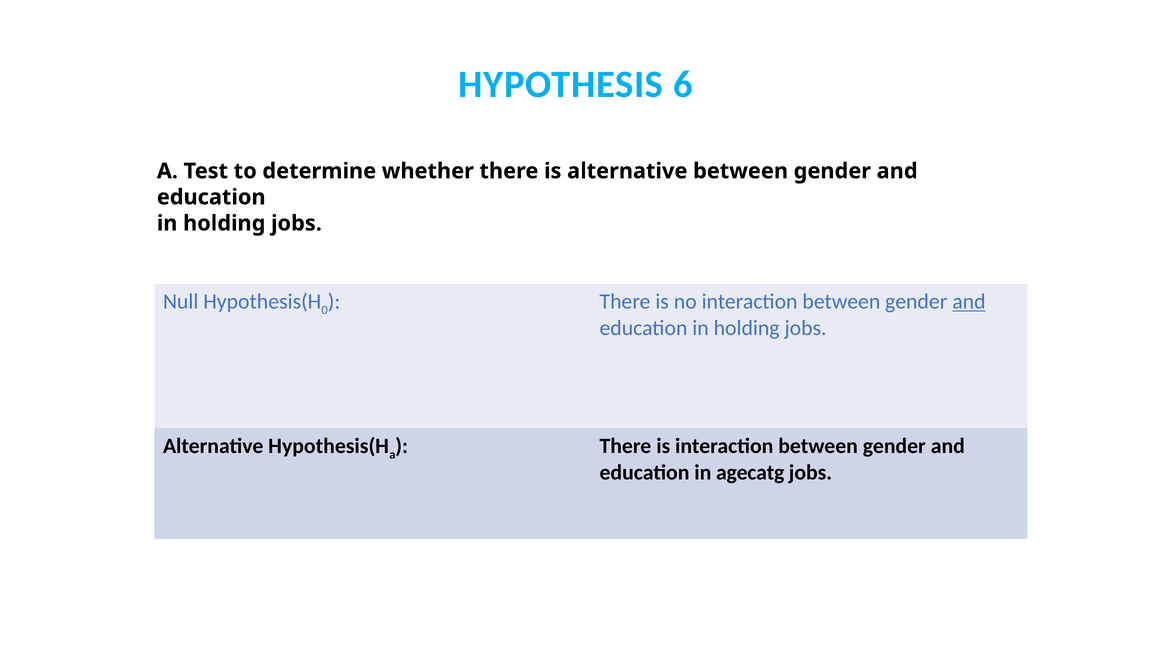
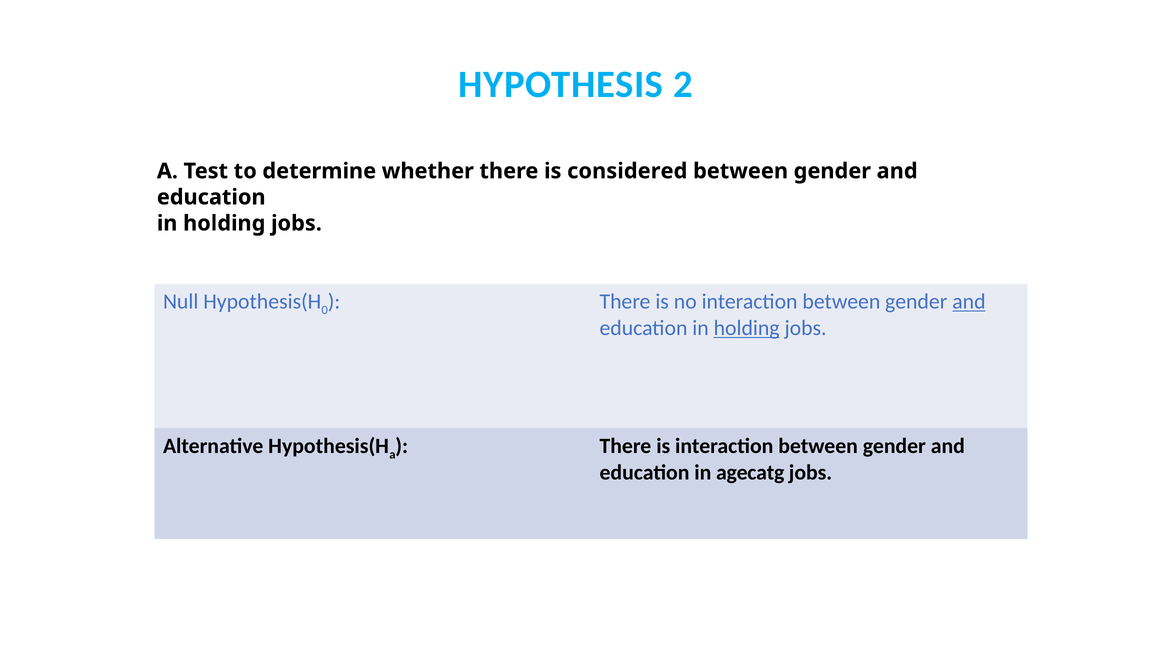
6: 6 -> 2 (683, 85)
is alternative: alternative -> considered (627, 171)
holding underline: none -> present (747, 328)
